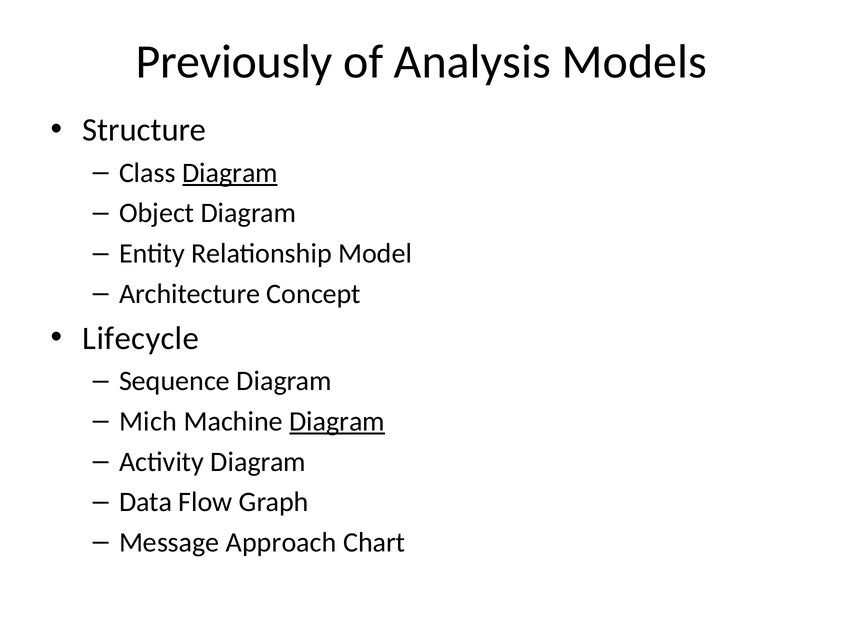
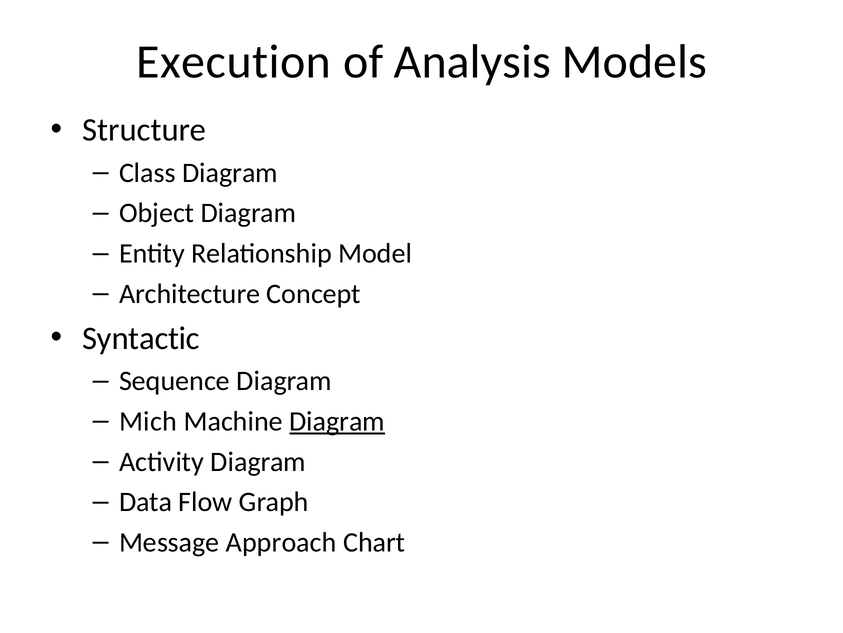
Previously: Previously -> Execution (234, 62)
Diagram underline: present -> none (230, 173)
Lifecycle: Lifecycle -> Syntactic (141, 338)
